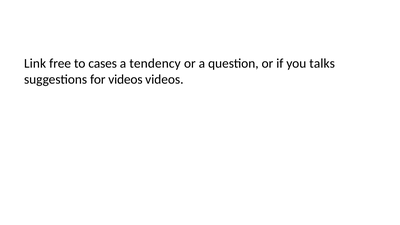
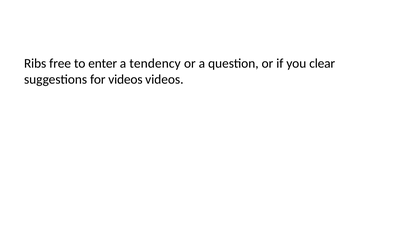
Link: Link -> Ribs (35, 63)
cases: cases -> enter (103, 63)
talks: talks -> clear (322, 63)
